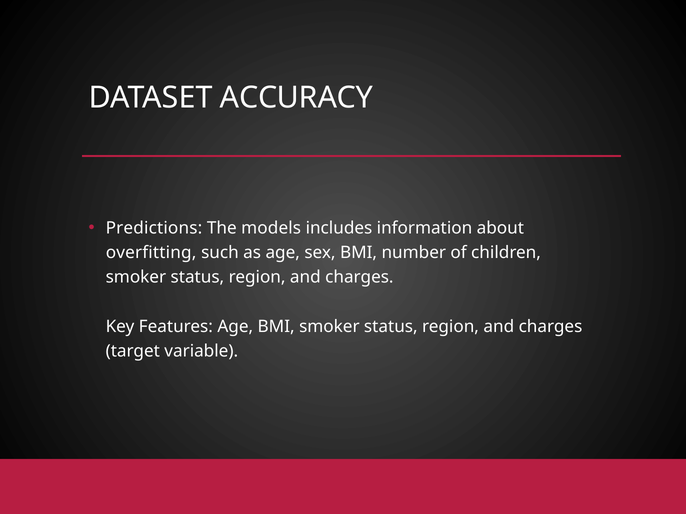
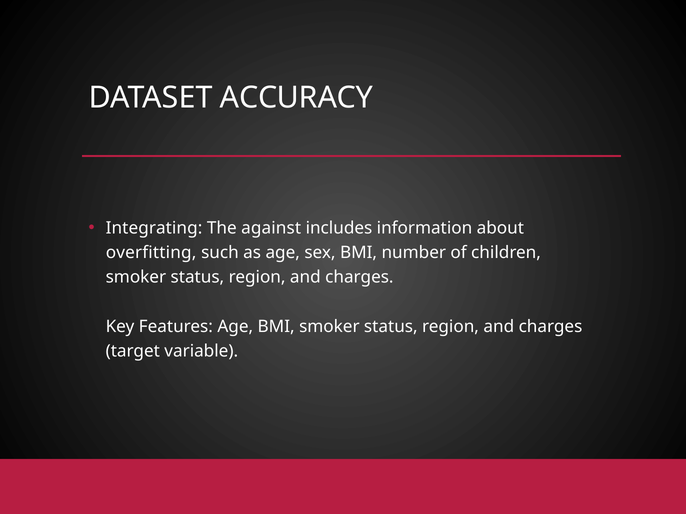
Predictions: Predictions -> Integrating (154, 228)
models: models -> against (271, 228)
